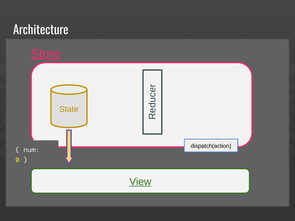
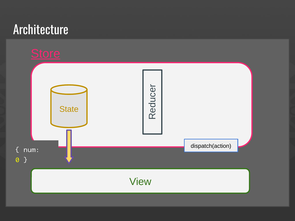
View underline: present -> none (140, 182)
